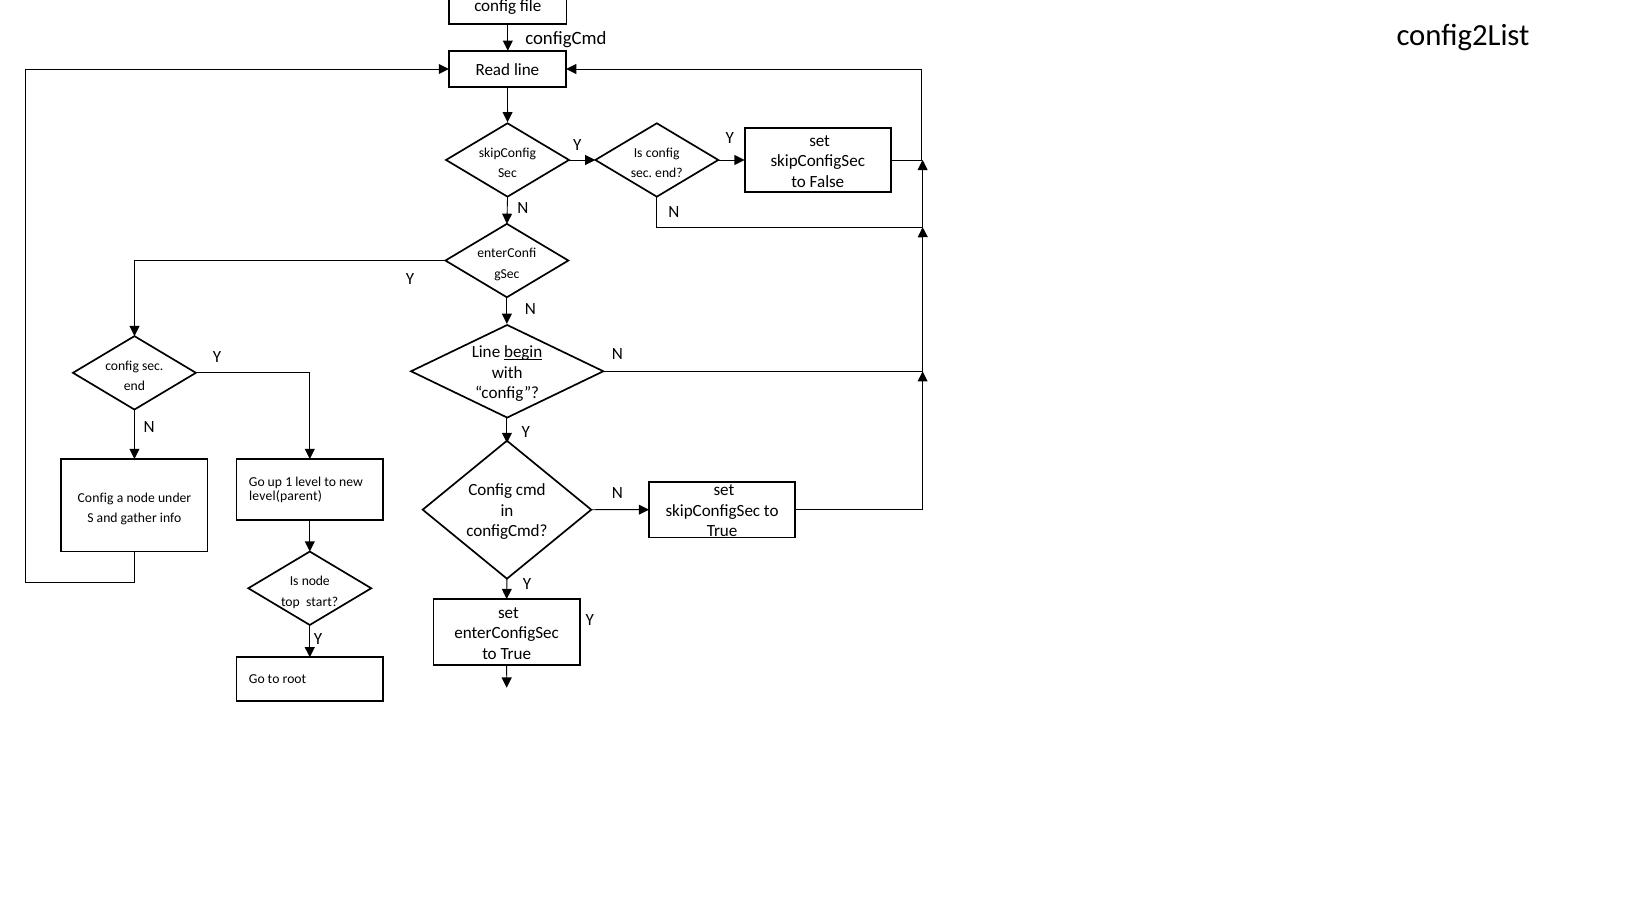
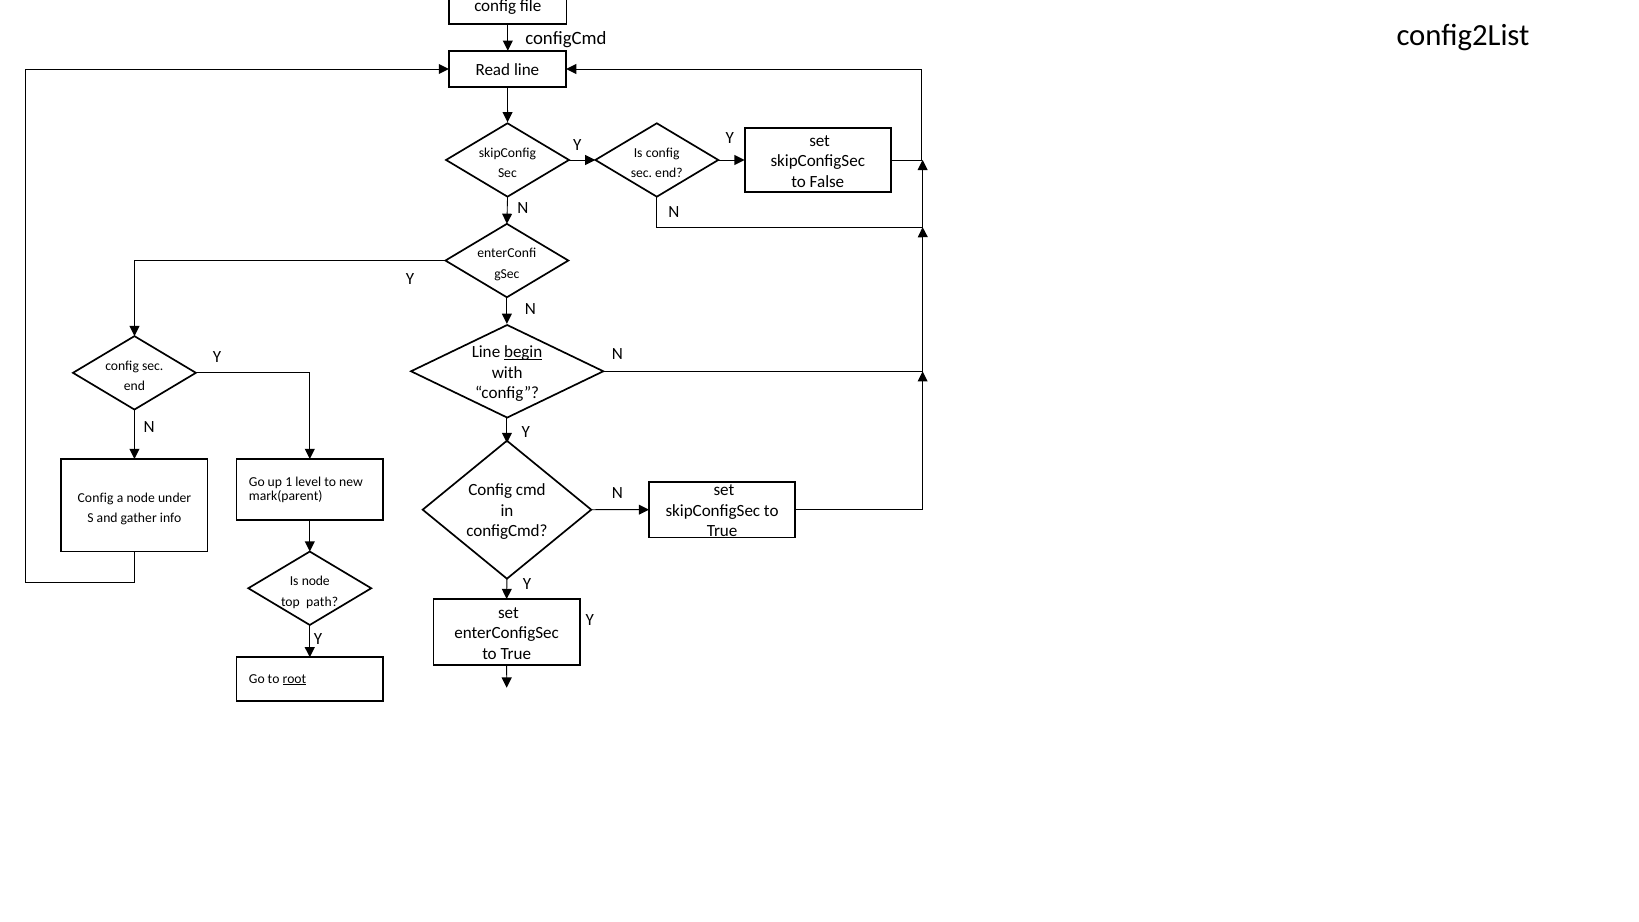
level(parent: level(parent -> mark(parent (286, 496)
start: start -> path (322, 601)
root underline: none -> present (294, 679)
